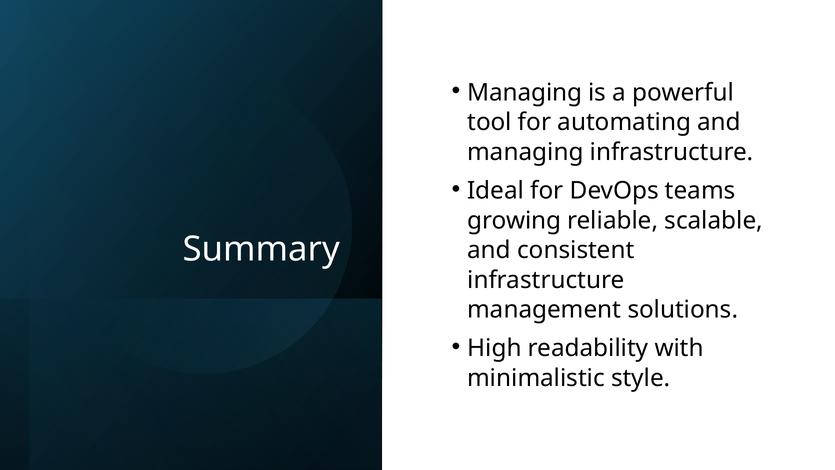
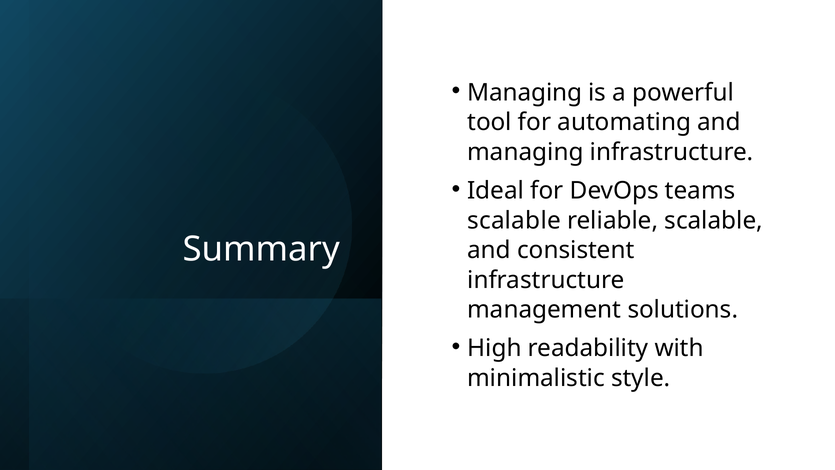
growing: growing -> scalable (514, 220)
